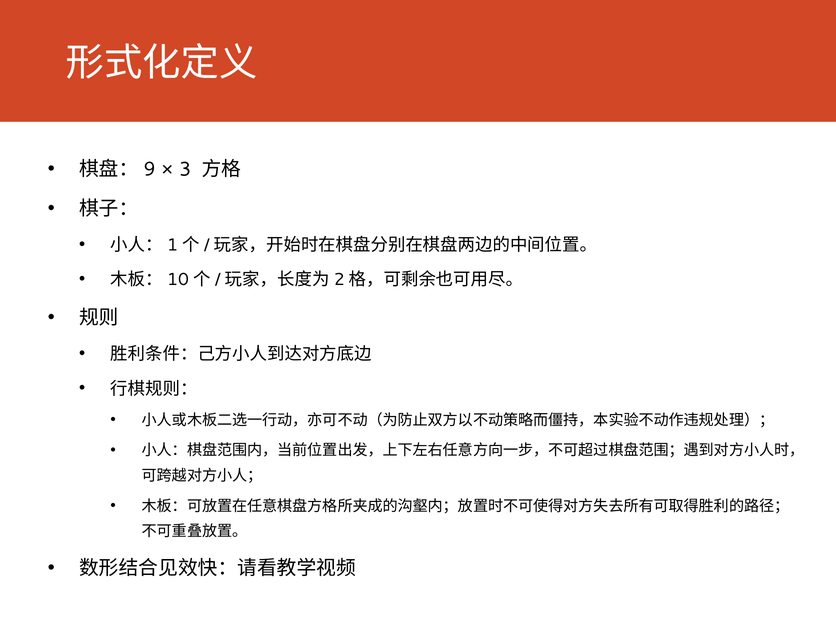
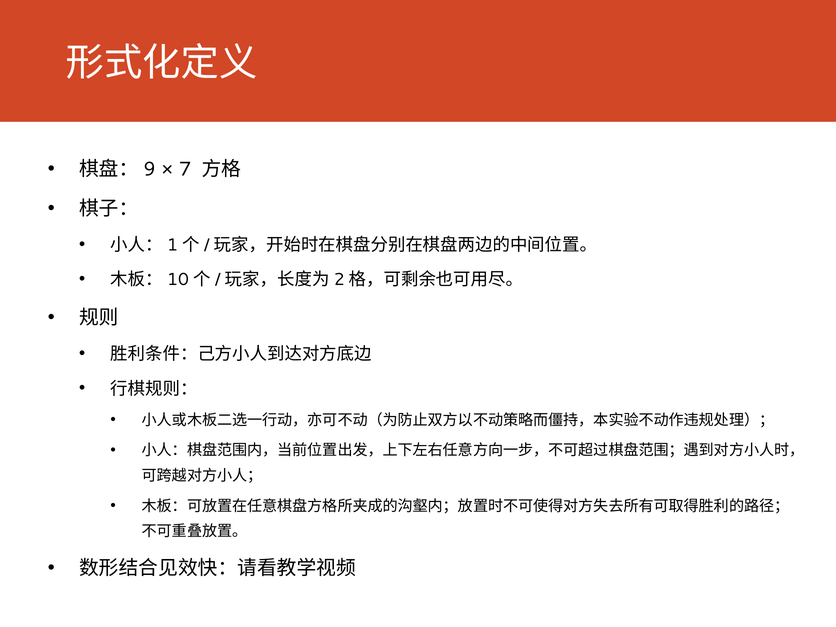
3: 3 -> 7 (185, 169)
